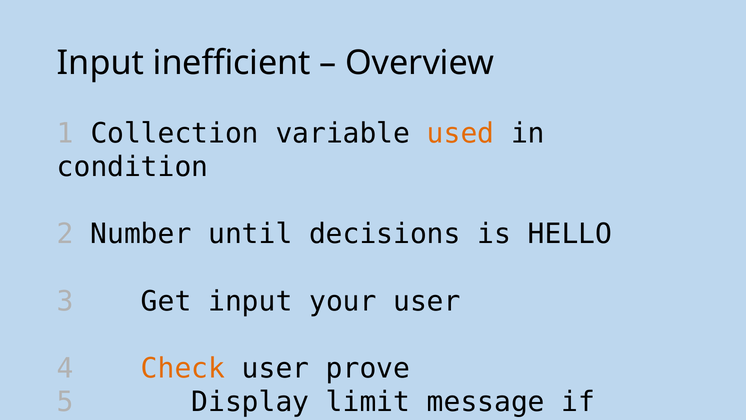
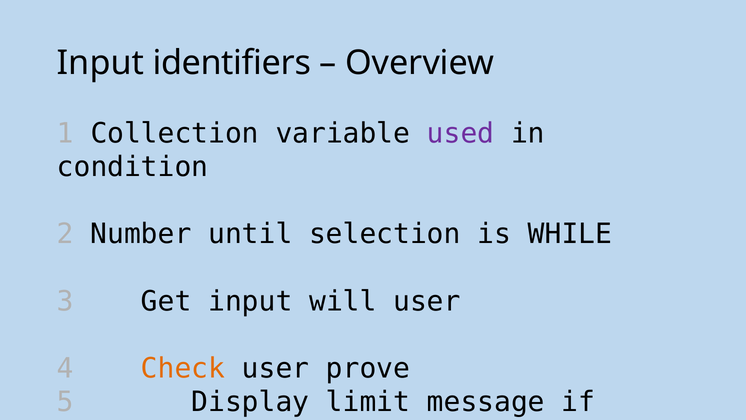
inefficient: inefficient -> identifiers (232, 63)
used colour: orange -> purple (461, 133)
decisions: decisions -> selection (385, 234)
HELLO: HELLO -> WHILE (570, 234)
your: your -> will (343, 301)
